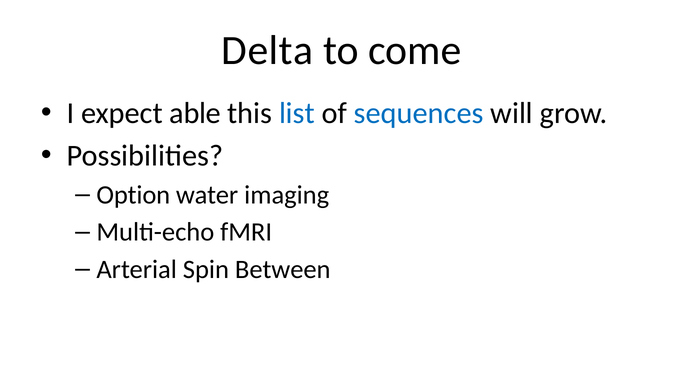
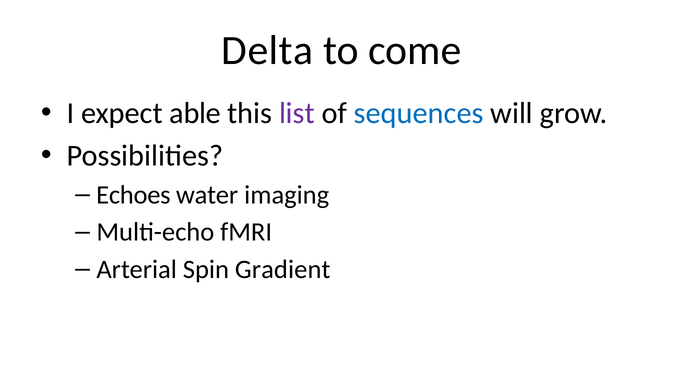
list colour: blue -> purple (297, 113)
Option: Option -> Echoes (133, 195)
Between: Between -> Gradient (283, 270)
